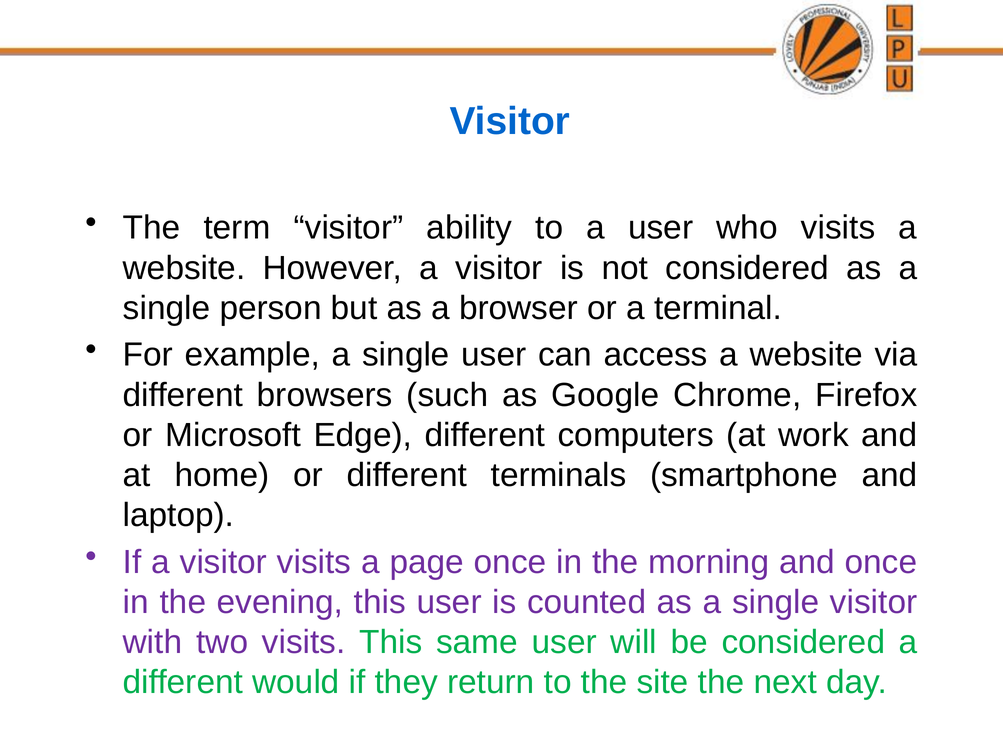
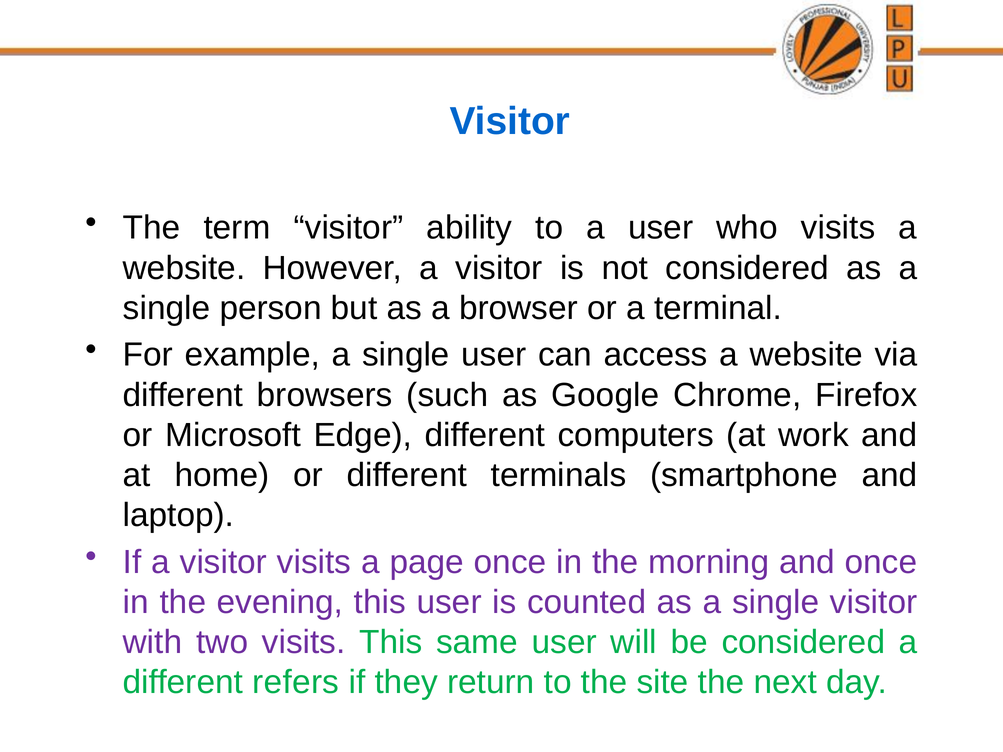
would: would -> refers (296, 683)
